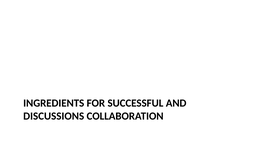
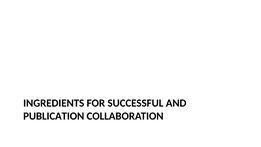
DISCUSSIONS: DISCUSSIONS -> PUBLICATION (54, 116)
